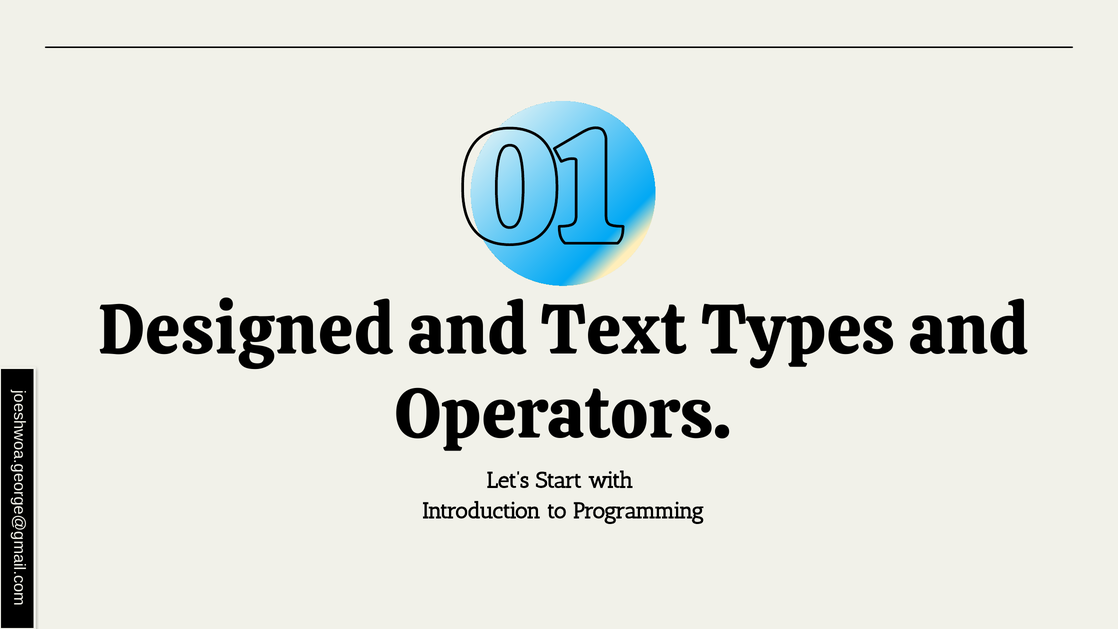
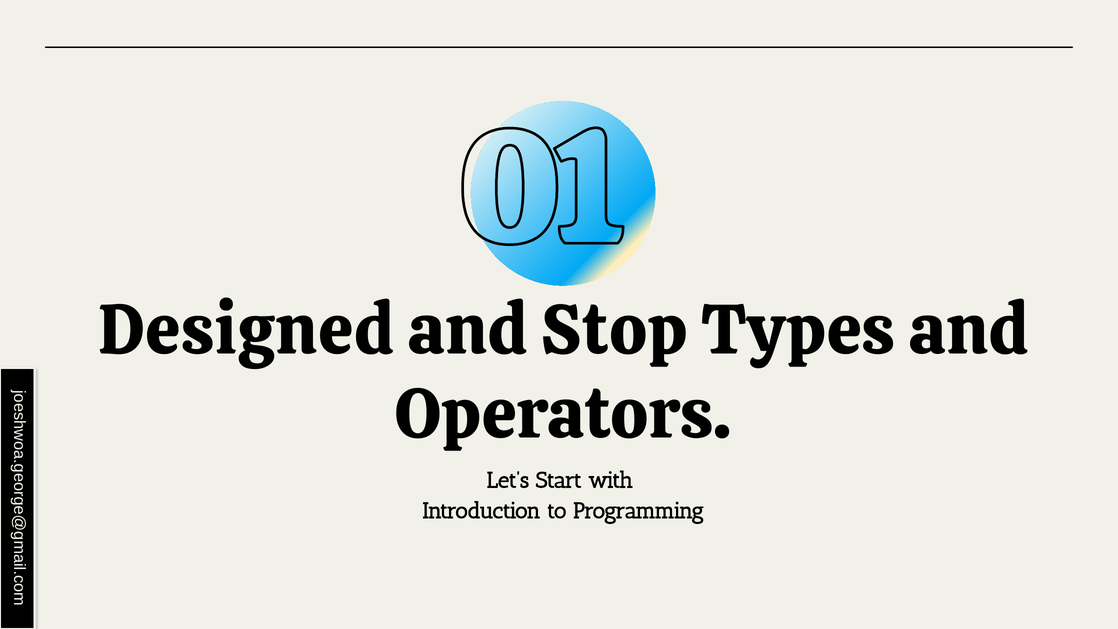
Text: Text -> Stop (614, 331)
